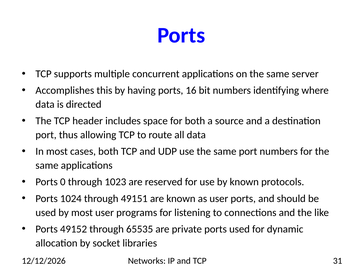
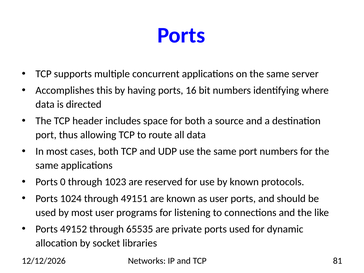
31: 31 -> 81 (338, 261)
